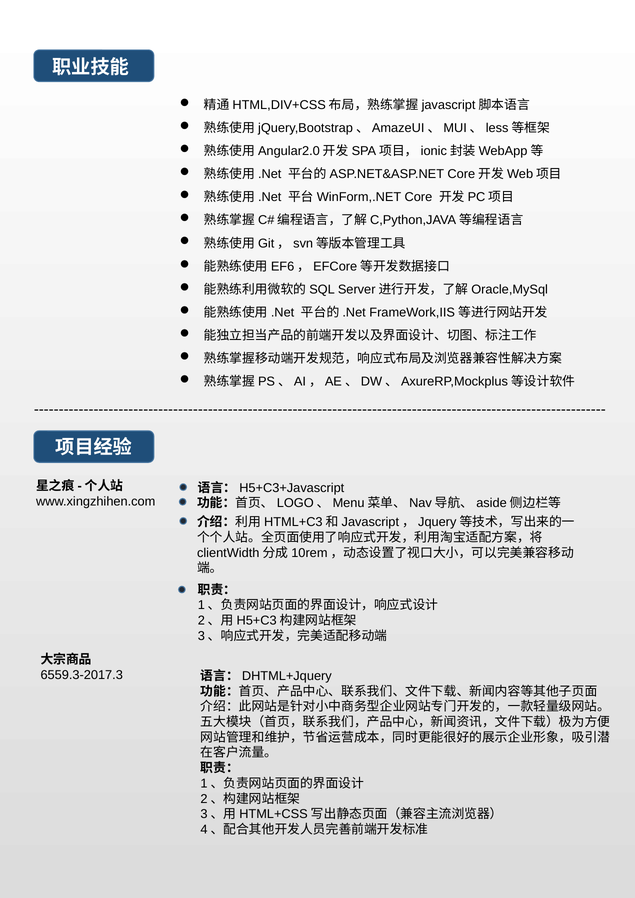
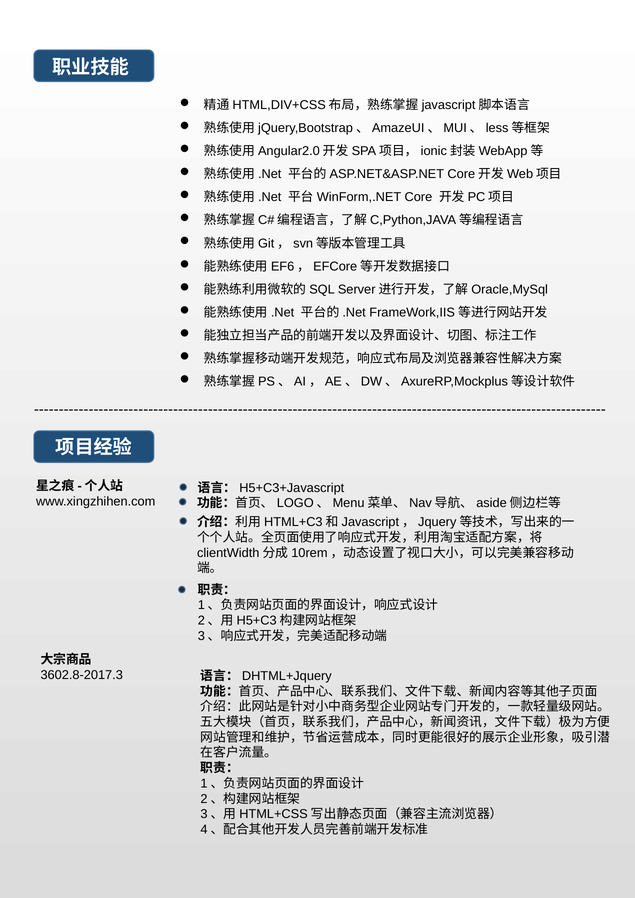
6559.3-2017.3: 6559.3-2017.3 -> 3602.8-2017.3 (82, 675)
